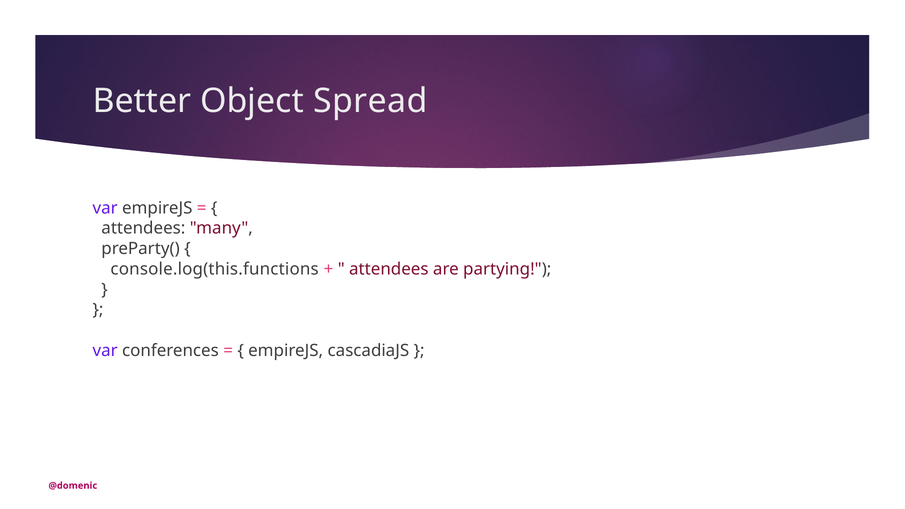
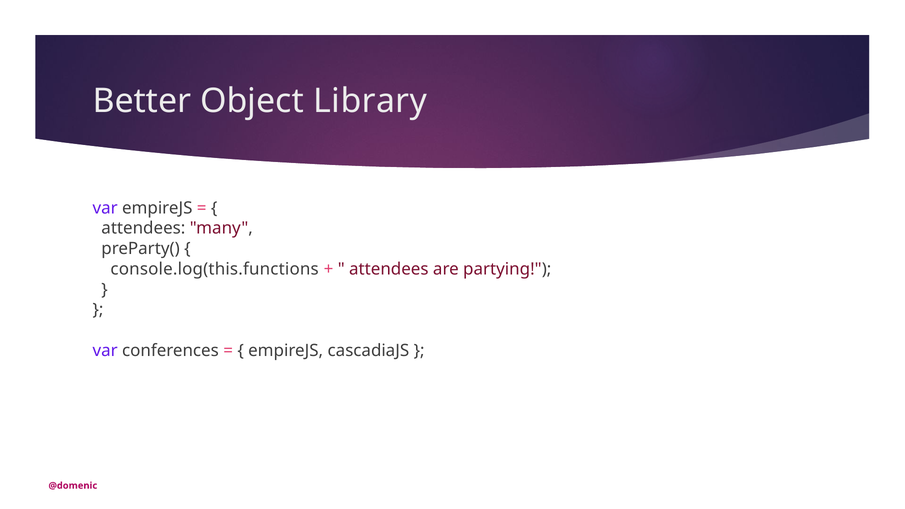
Spread: Spread -> Library (370, 101)
